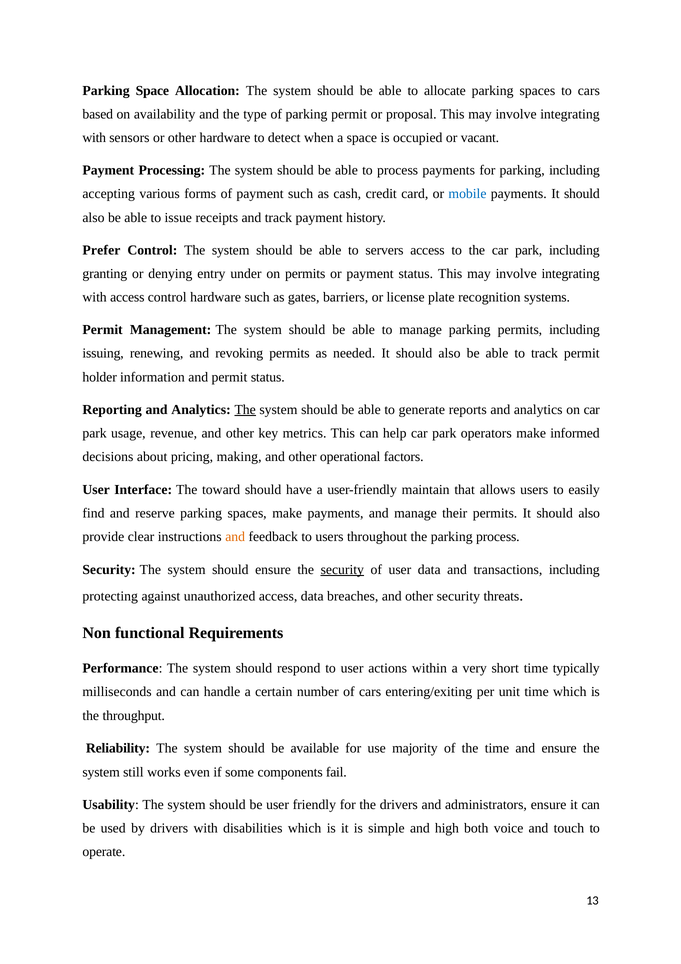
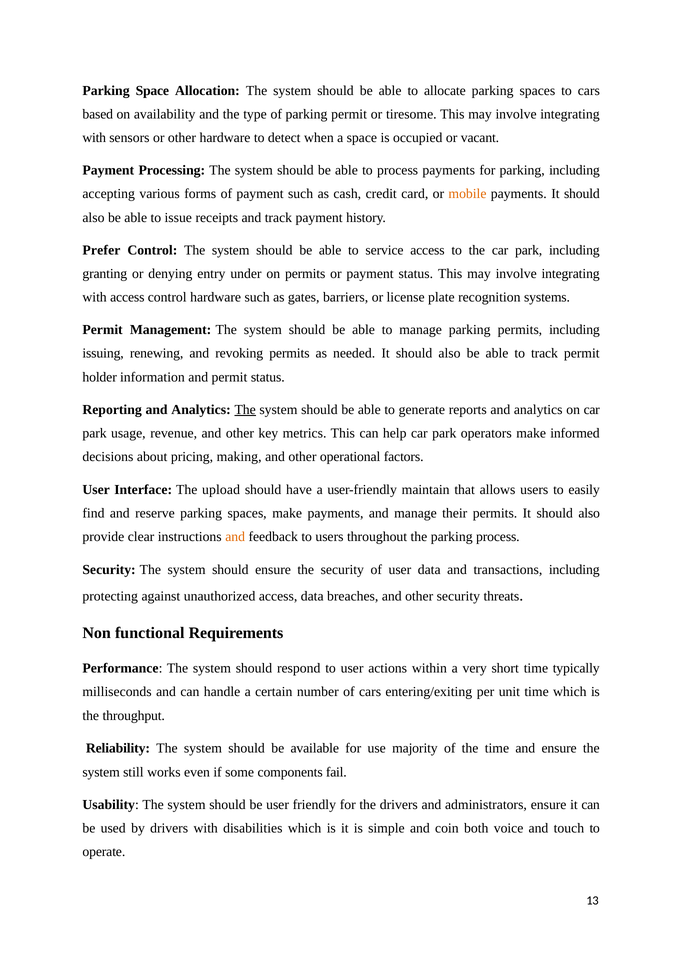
proposal: proposal -> tiresome (411, 114)
mobile colour: blue -> orange (467, 194)
servers: servers -> service (385, 250)
toward: toward -> upload (221, 490)
security underline: present -> none (342, 569)
high: high -> coin (447, 828)
